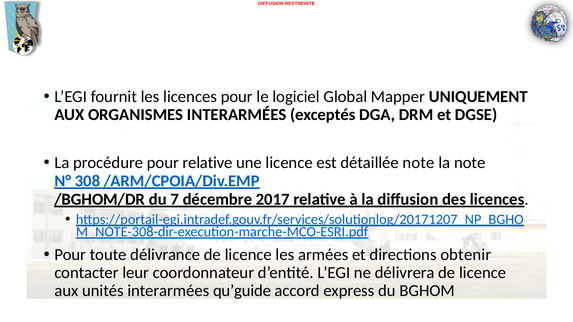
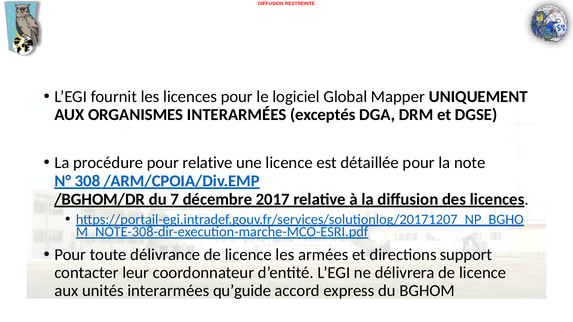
détaillée note: note -> pour (419, 163)
obtenir: obtenir -> support (466, 255)
